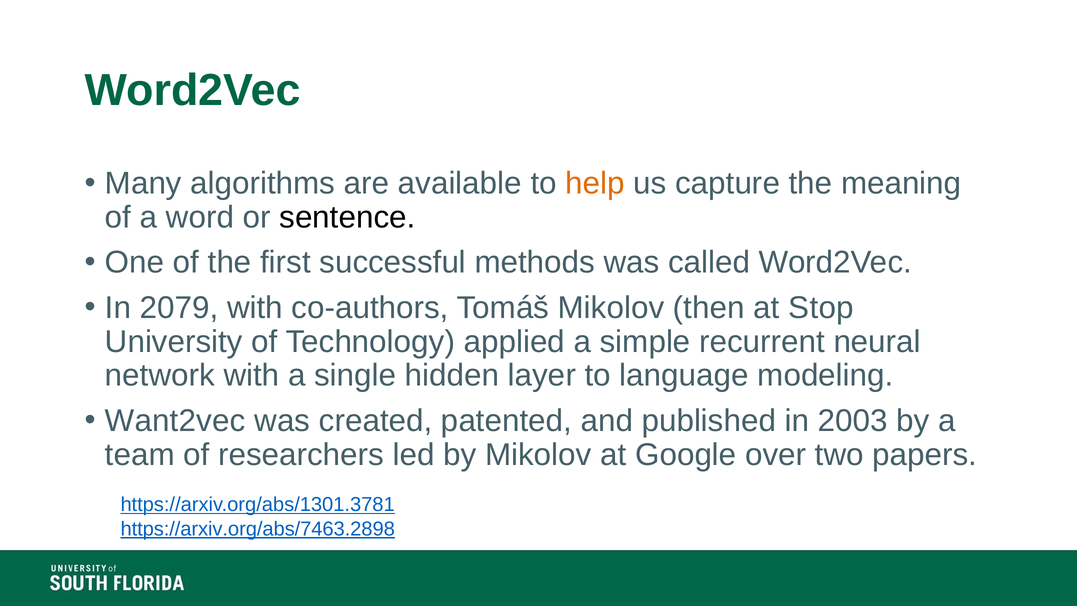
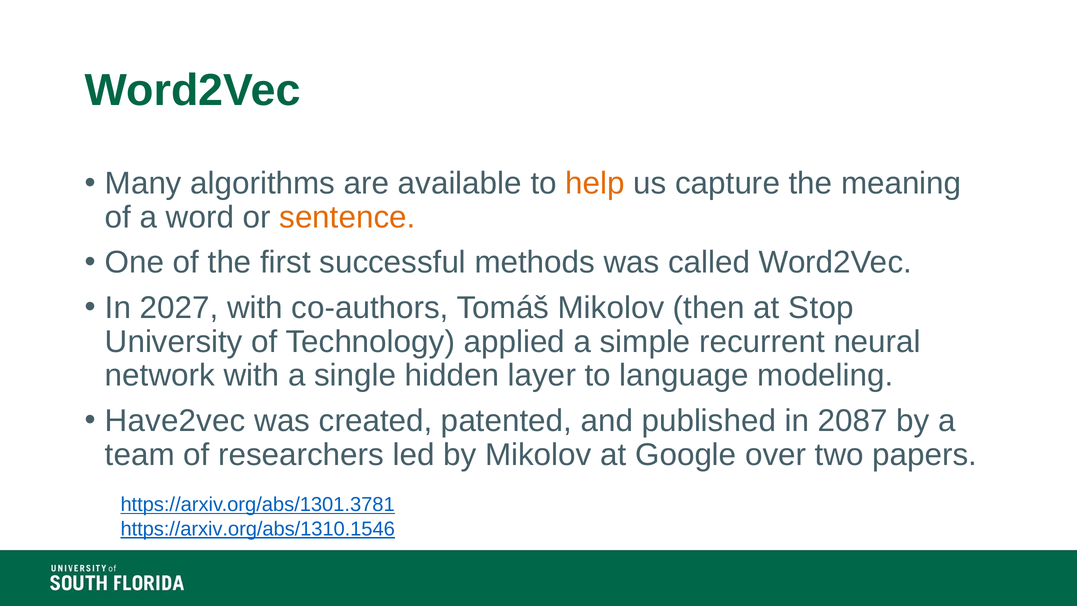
sentence colour: black -> orange (347, 217)
2079: 2079 -> 2027 (179, 308)
Want2vec: Want2vec -> Have2vec (175, 421)
2003: 2003 -> 2087 (853, 421)
https://arxiv.org/abs/7463.2898: https://arxiv.org/abs/7463.2898 -> https://arxiv.org/abs/1310.1546 (258, 529)
